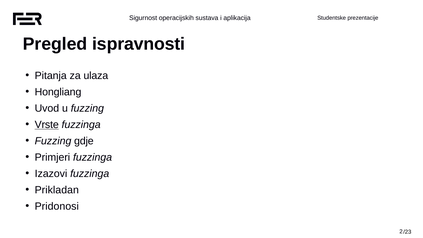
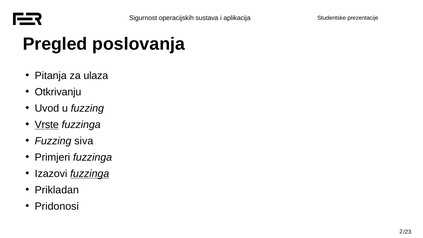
ispravnosti: ispravnosti -> poslovanja (139, 44)
Hongliang: Hongliang -> Otkrivanju (58, 92)
gdje: gdje -> siva (84, 141)
fuzzinga underline: none -> present (90, 174)
